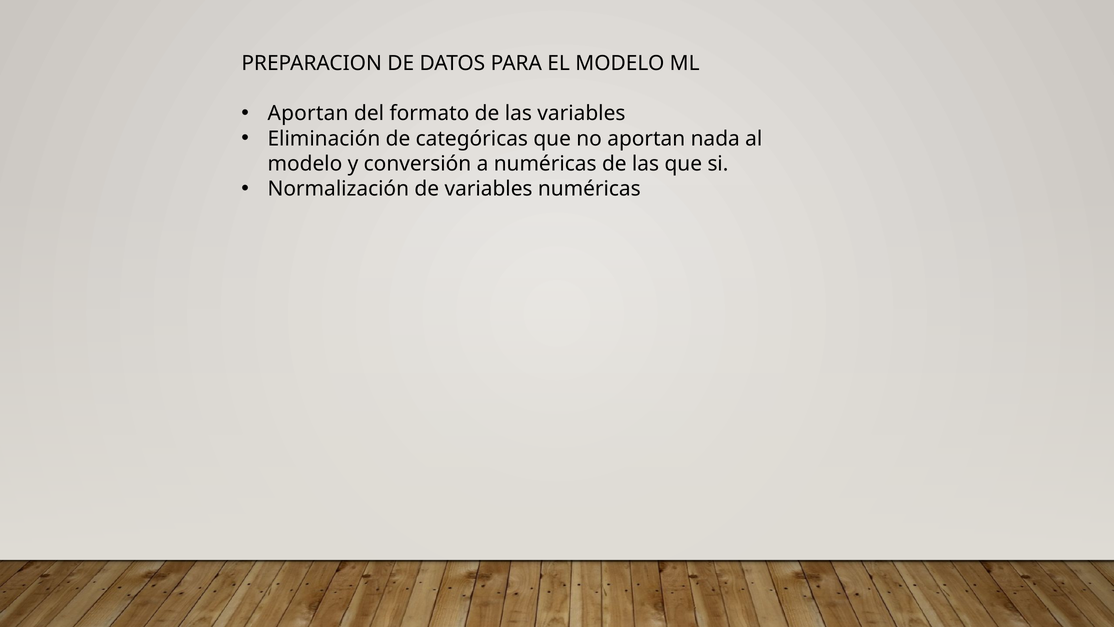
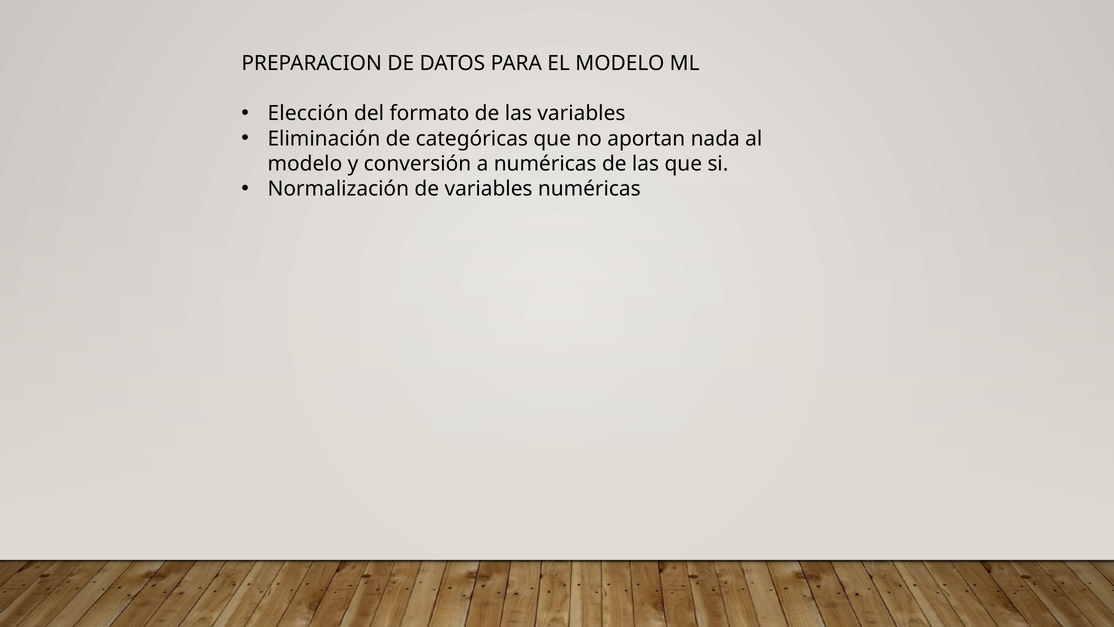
Aportan: Aportan -> Elección (308, 113)
